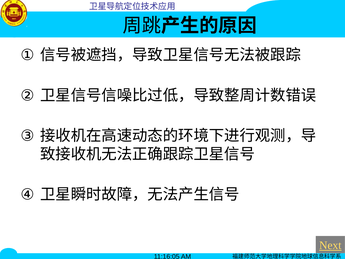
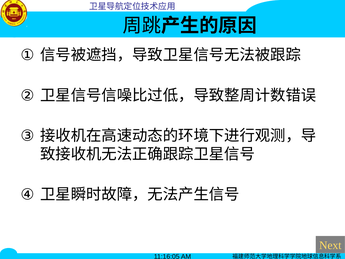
Next underline: present -> none (330, 245)
